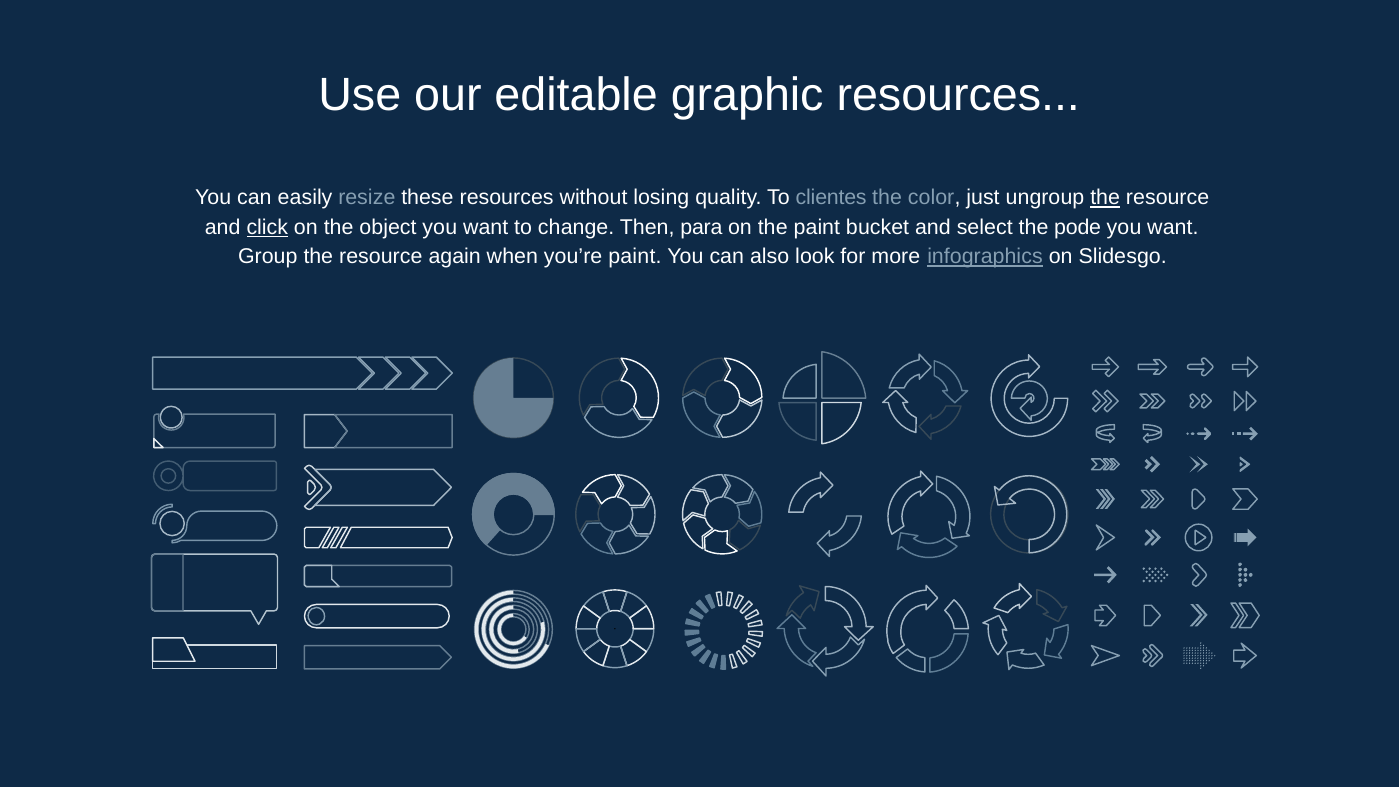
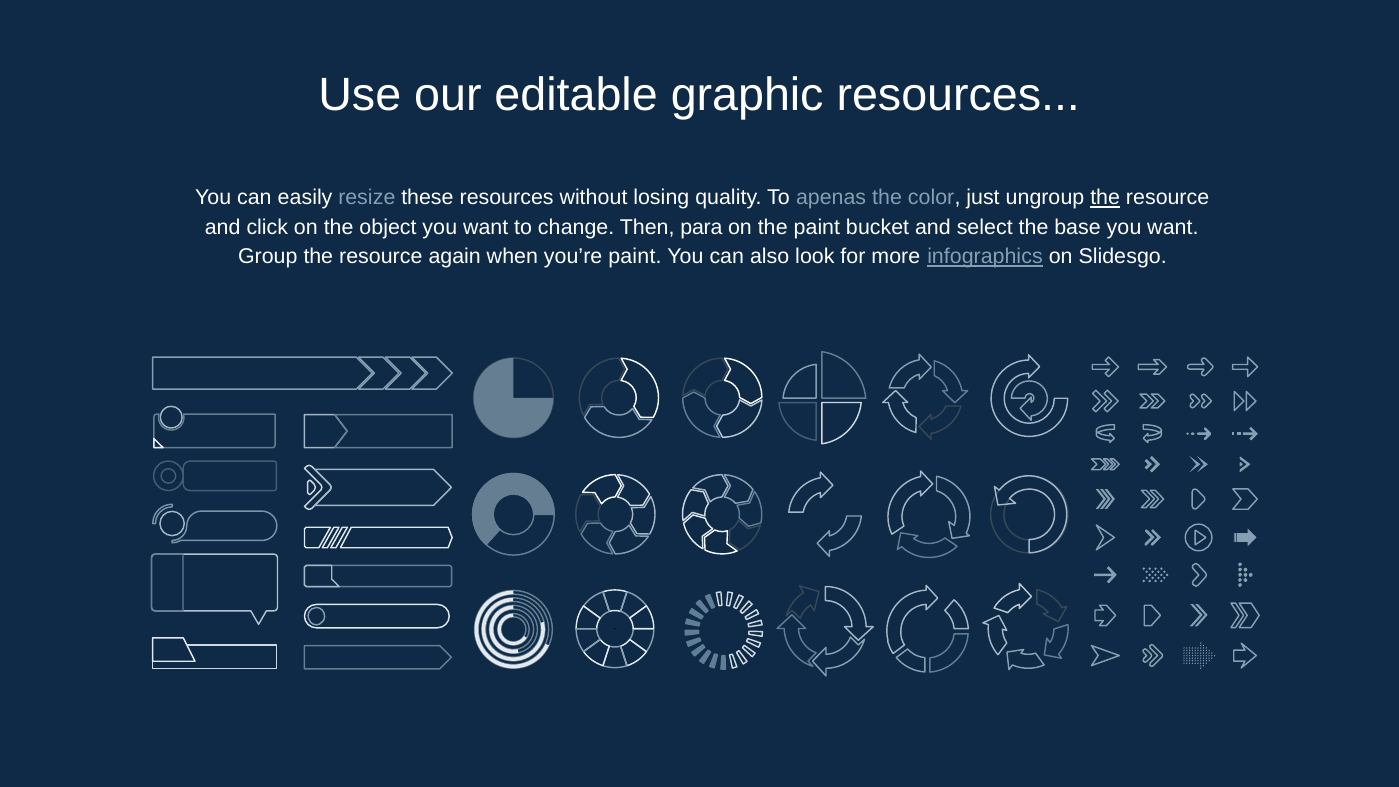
clientes: clientes -> apenas (831, 198)
click underline: present -> none (267, 227)
pode: pode -> base (1077, 227)
